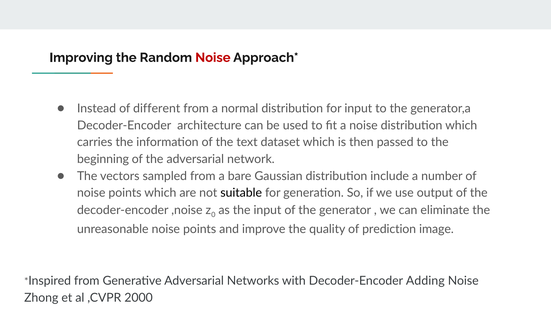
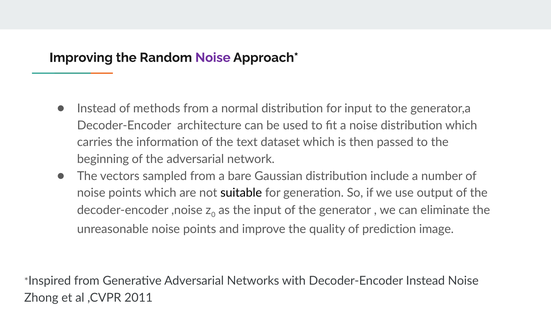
Noise colour: red -> purple (213, 58)
different: different -> methods (157, 108)
Decoder-Encoder Adding: Adding -> Instead (425, 281)
2000: 2000 -> 2011 (139, 298)
